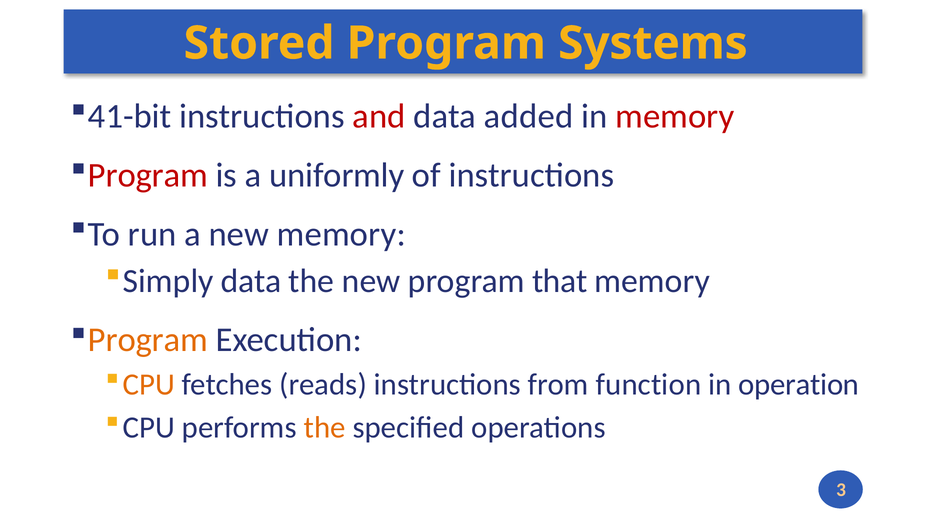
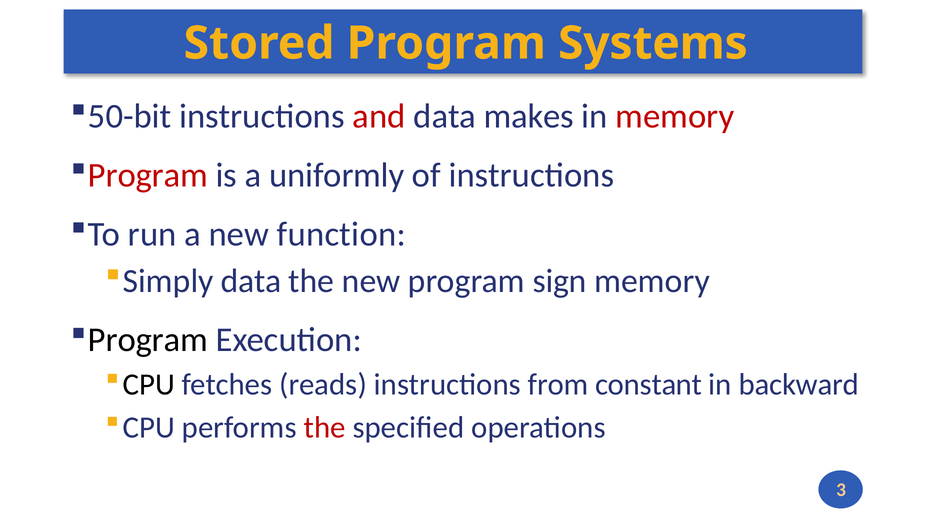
41-bit: 41-bit -> 50-bit (130, 116)
added: added -> makes (529, 116)
new memory: memory -> function (341, 234)
that: that -> sign (560, 281)
Program colour: orange -> black (148, 340)
CPU colour: orange -> black (149, 385)
function: function -> constant (649, 385)
operation: operation -> backward (799, 385)
the colour: orange -> red (325, 427)
